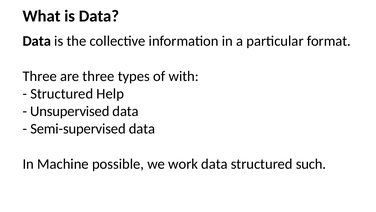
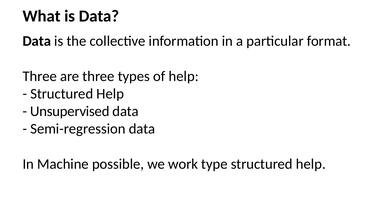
of with: with -> help (184, 76)
Semi-supervised: Semi-supervised -> Semi-regression (78, 129)
work data: data -> type (214, 164)
such: such -> help (311, 164)
